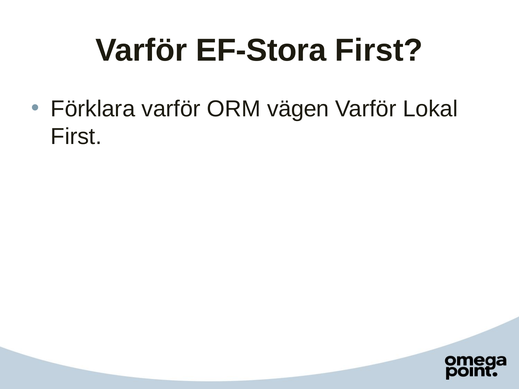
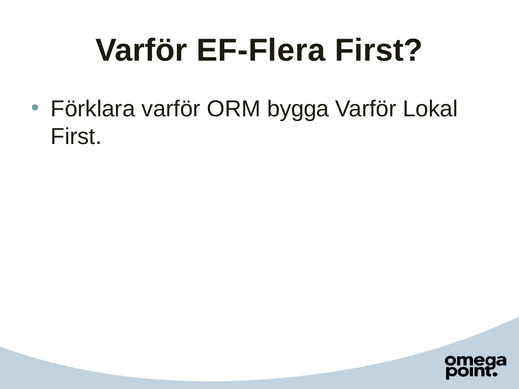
EF-Stora: EF-Stora -> EF-Flera (261, 50)
vägen: vägen -> bygga (298, 109)
